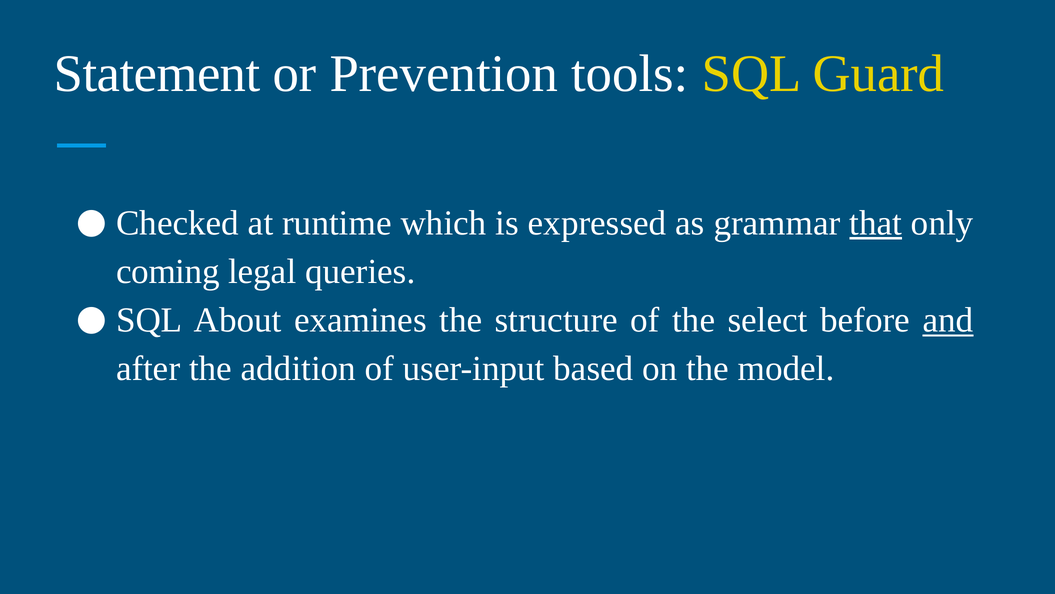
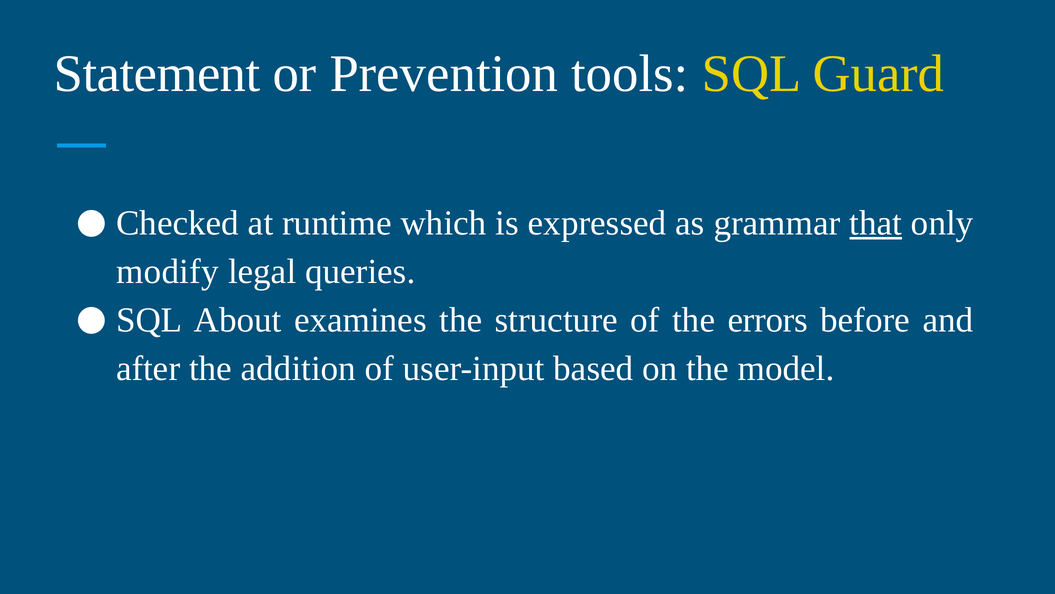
coming: coming -> modify (168, 271)
select: select -> errors (768, 320)
and underline: present -> none (948, 320)
